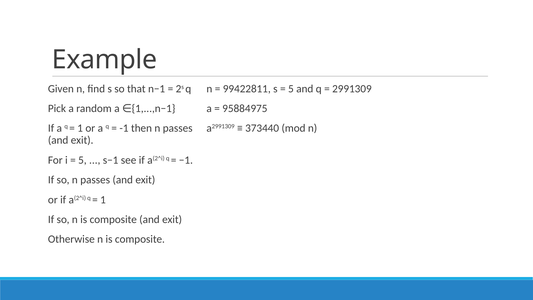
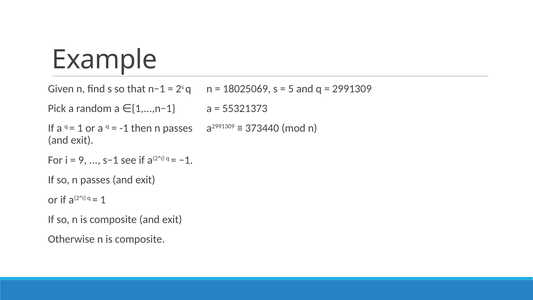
99422811: 99422811 -> 18025069 (247, 89)
95884975: 95884975 -> 55321373 (245, 108)
5: 5 -> 9 (82, 160)
